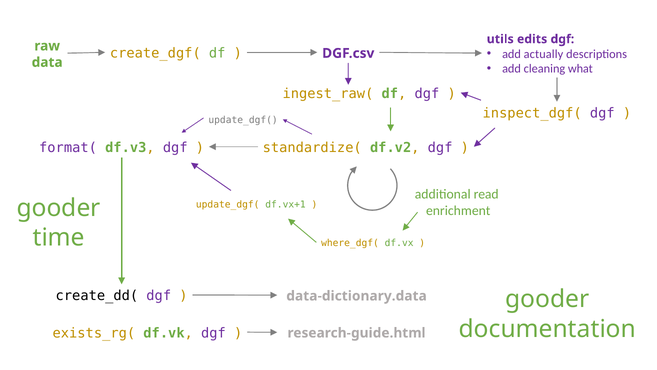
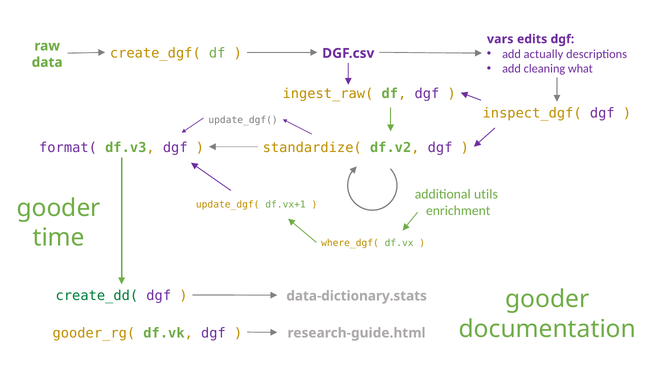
utils: utils -> vars (500, 39)
read: read -> utils (486, 194)
create_dd( colour: black -> green (97, 296)
data-dictionary.data: data-dictionary.data -> data-dictionary.stats (357, 296)
exists_rg(: exists_rg( -> gooder_rg( (94, 333)
